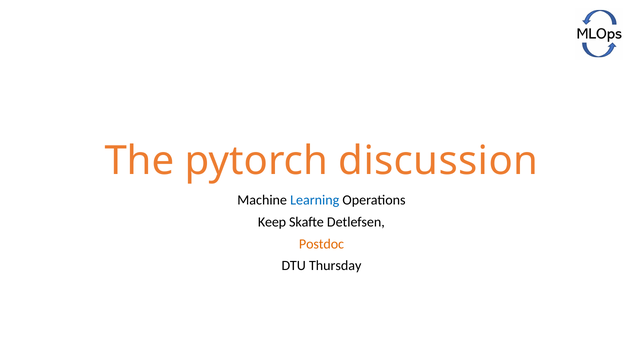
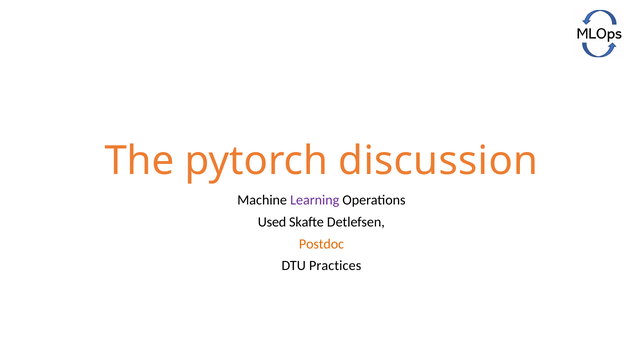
Learning colour: blue -> purple (315, 200)
Keep: Keep -> Used (272, 222)
Thursday: Thursday -> Practices (335, 266)
